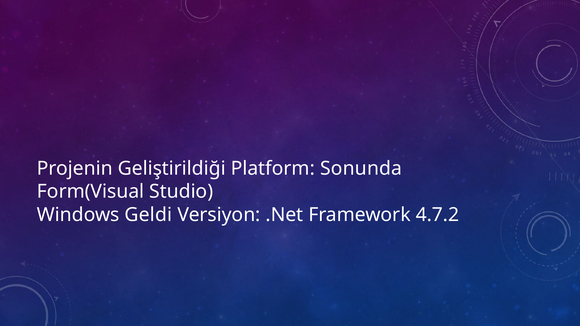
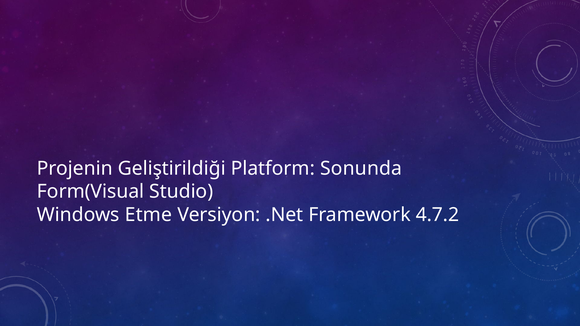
Geldi: Geldi -> Etme (148, 215)
